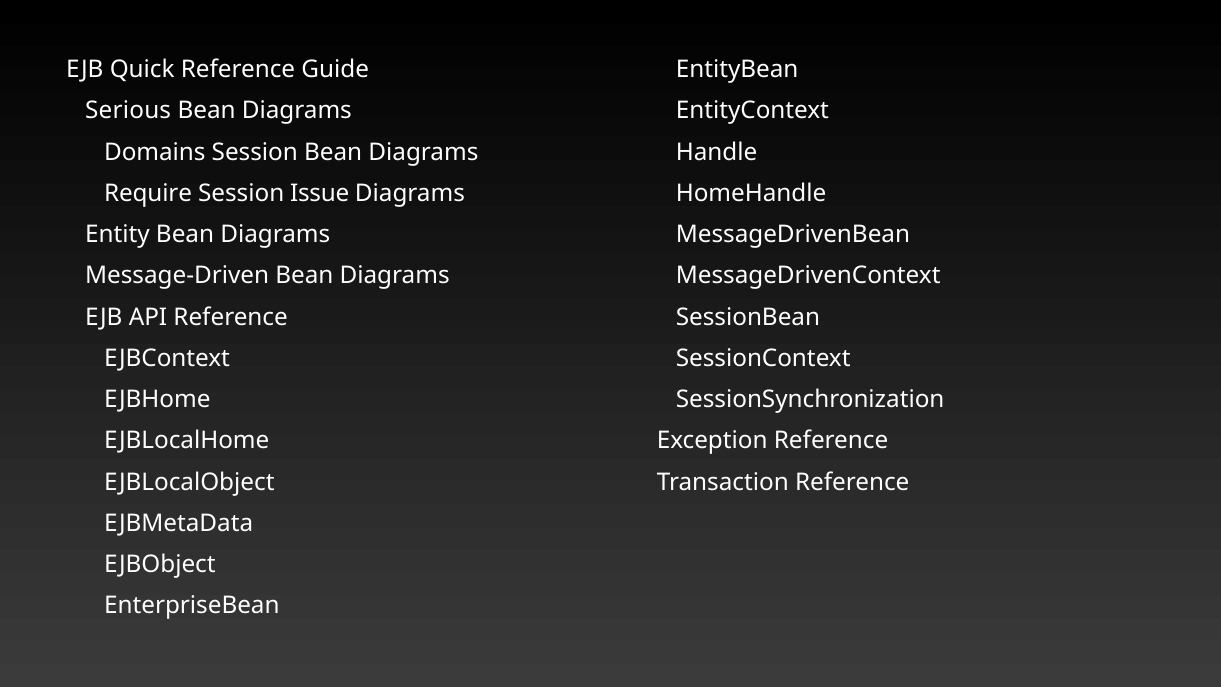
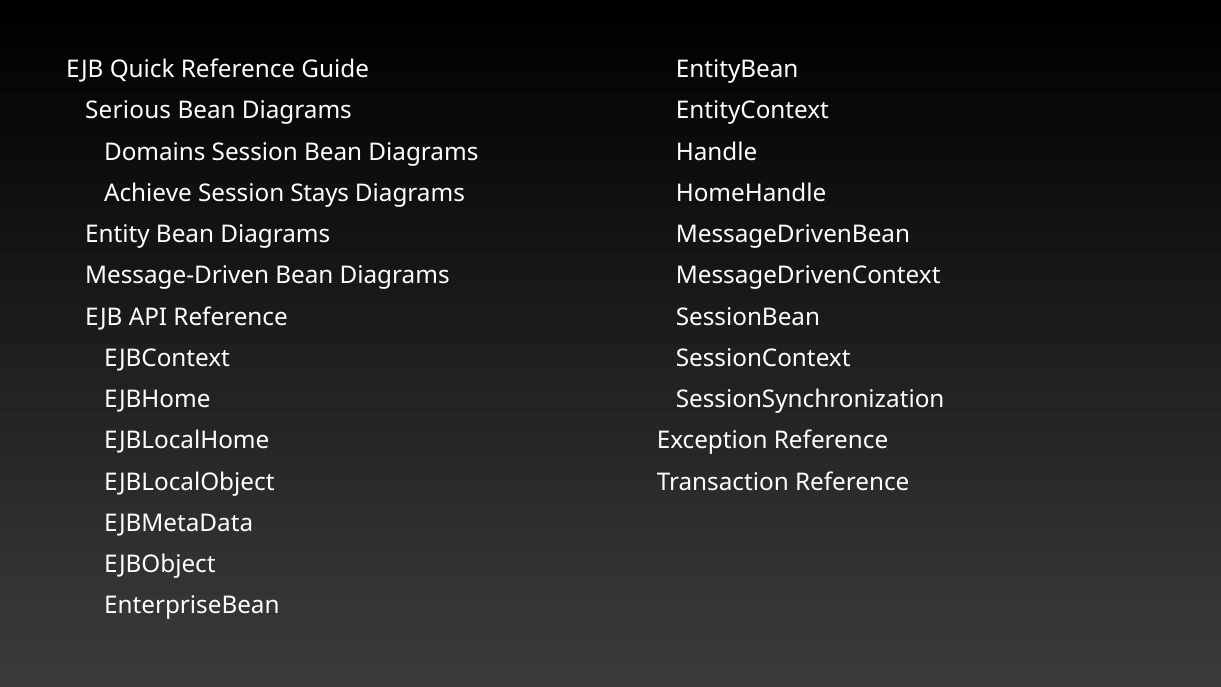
Require: Require -> Achieve (148, 193)
Issue: Issue -> Stays (320, 193)
